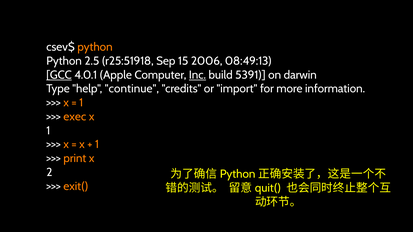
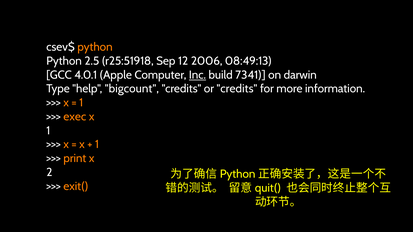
15: 15 -> 12 (183, 61)
GCC underline: present -> none (59, 75)
5391: 5391 -> 7341 (250, 75)
continue: continue -> bigcount (132, 89)
or import: import -> credits (237, 89)
